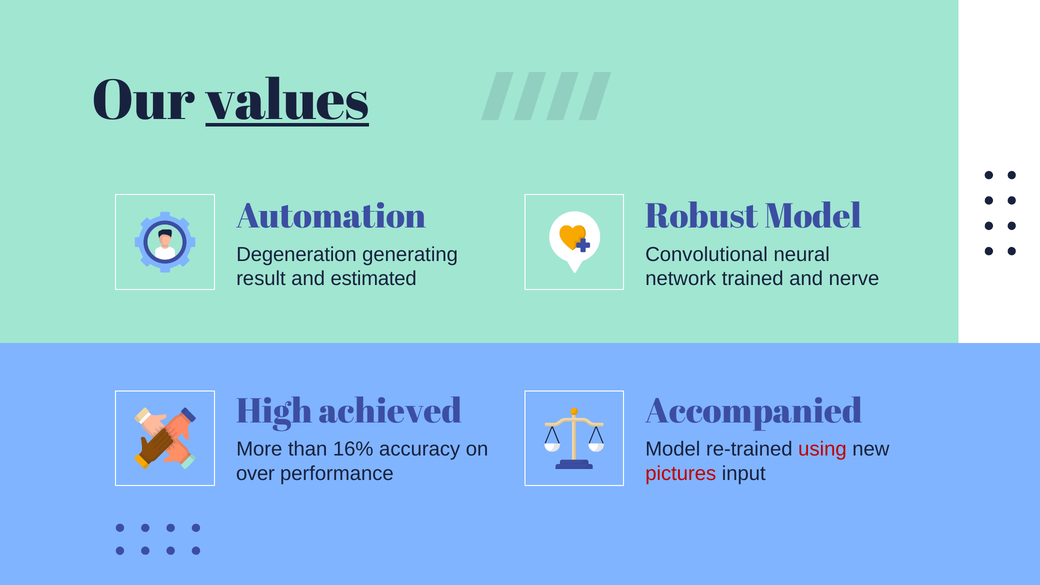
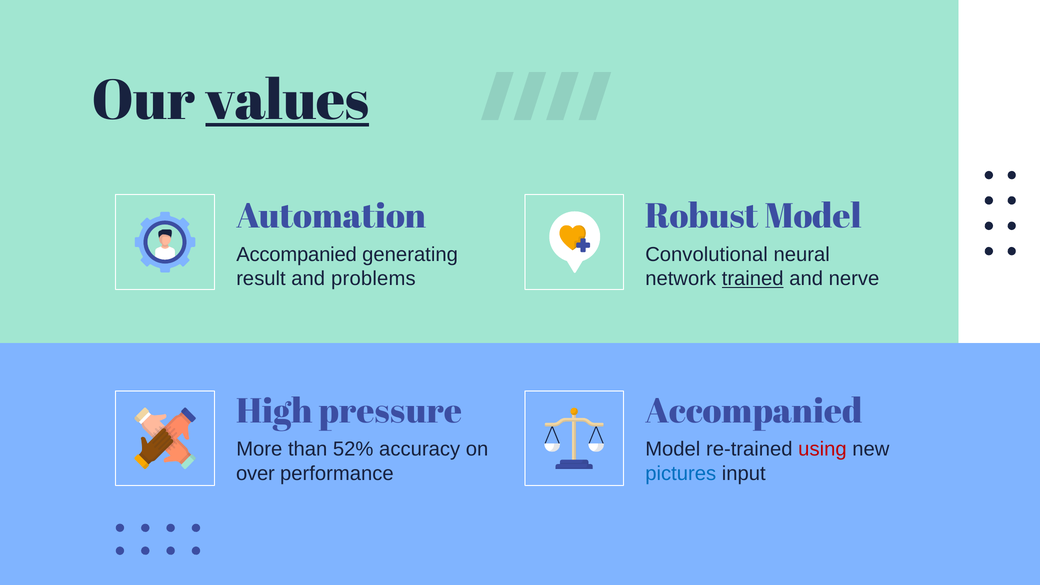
Degeneration: Degeneration -> Accompanied (297, 254)
estimated: estimated -> problems (373, 279)
trained underline: none -> present (753, 279)
achieved: achieved -> pressure (390, 411)
16%: 16% -> 52% (353, 449)
pictures colour: red -> blue (681, 474)
